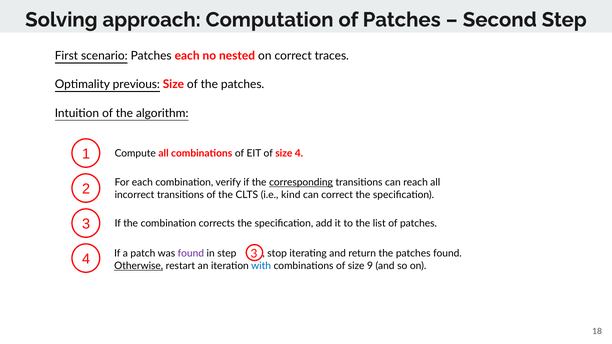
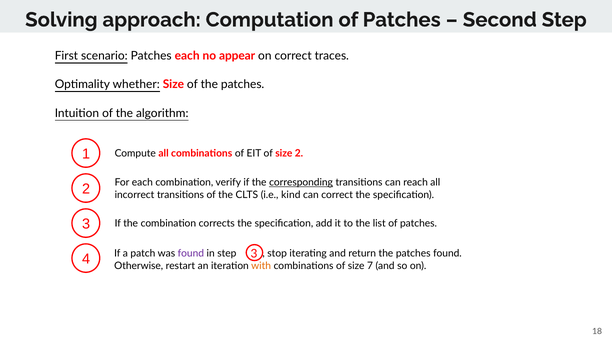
nested: nested -> appear (237, 56)
previous: previous -> whether (136, 85)
size 4: 4 -> 2 (299, 154)
Otherwise underline: present -> none (139, 266)
with colour: blue -> orange (261, 266)
9: 9 -> 7 (370, 266)
